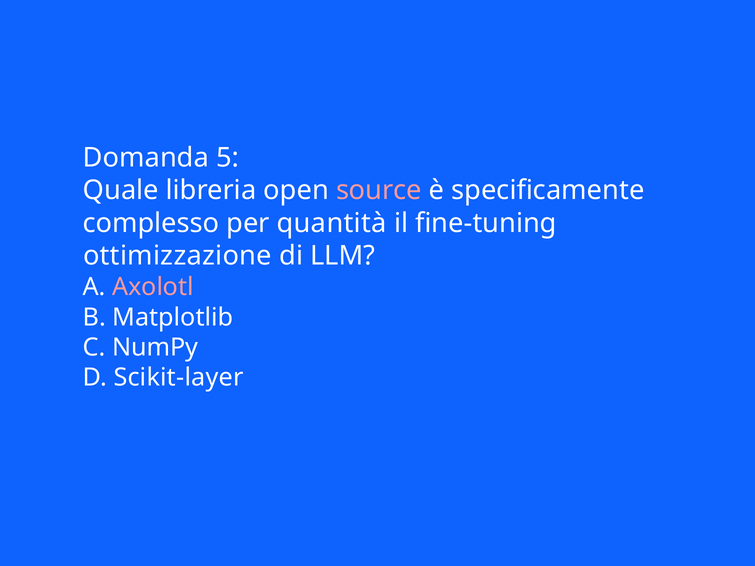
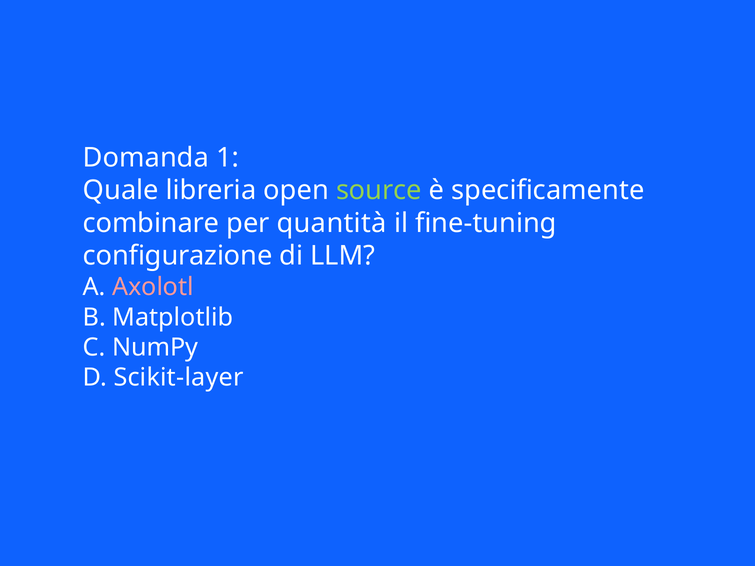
5: 5 -> 1 (228, 158)
source colour: pink -> light green (379, 191)
complesso: complesso -> combinare (151, 223)
ottimizzazione: ottimizzazione -> configurazione (178, 256)
